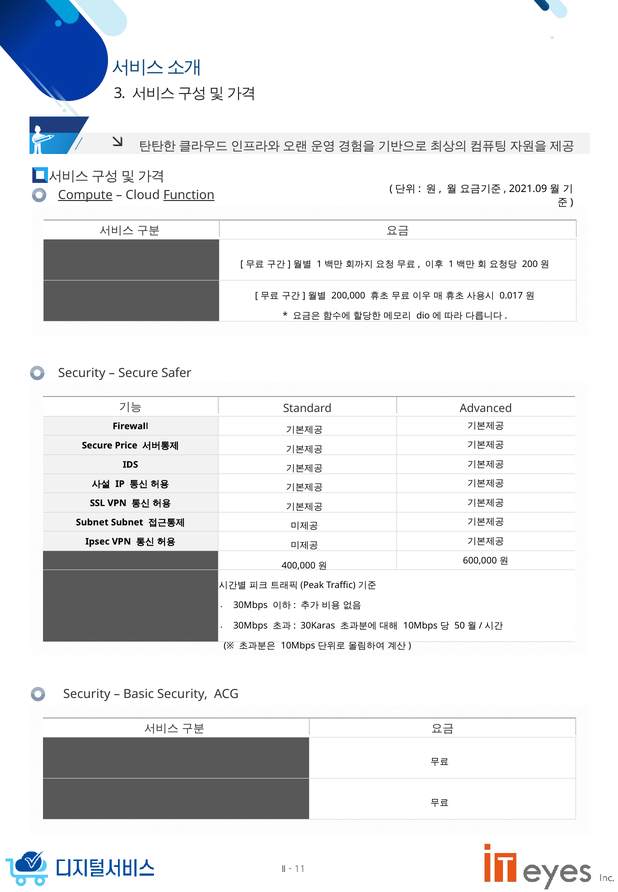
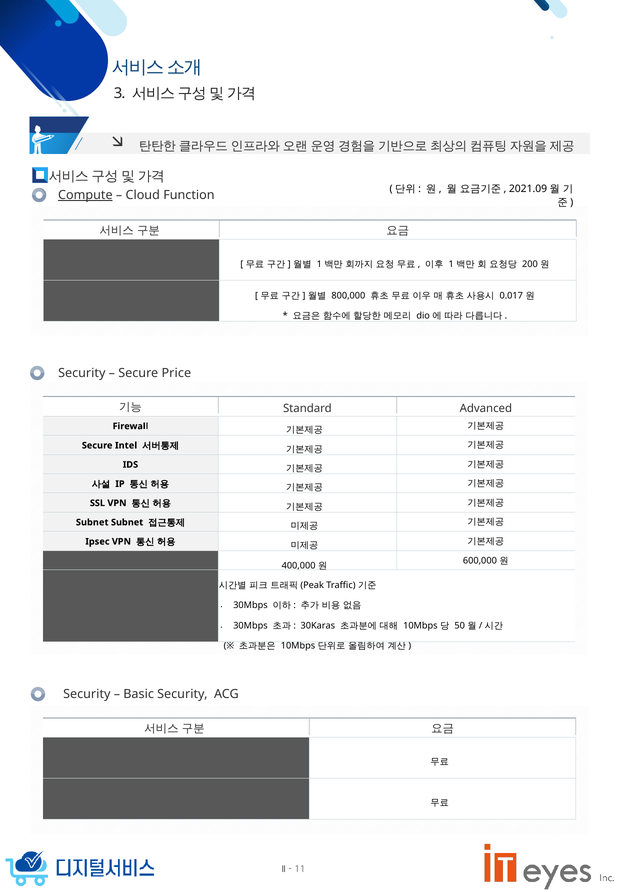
Function underline: present -> none (189, 195)
200,000: 200,000 -> 800,000 (348, 296)
Safer: Safer -> Price (176, 373)
Price: Price -> Intel (126, 446)
